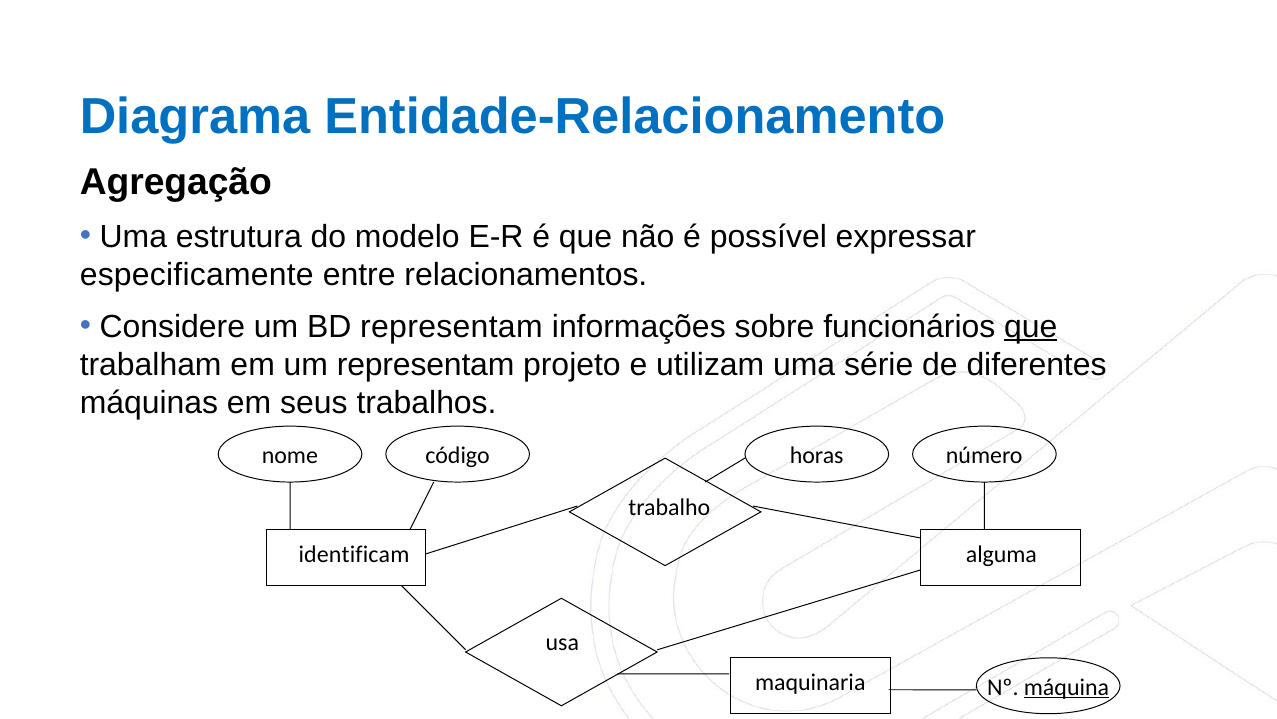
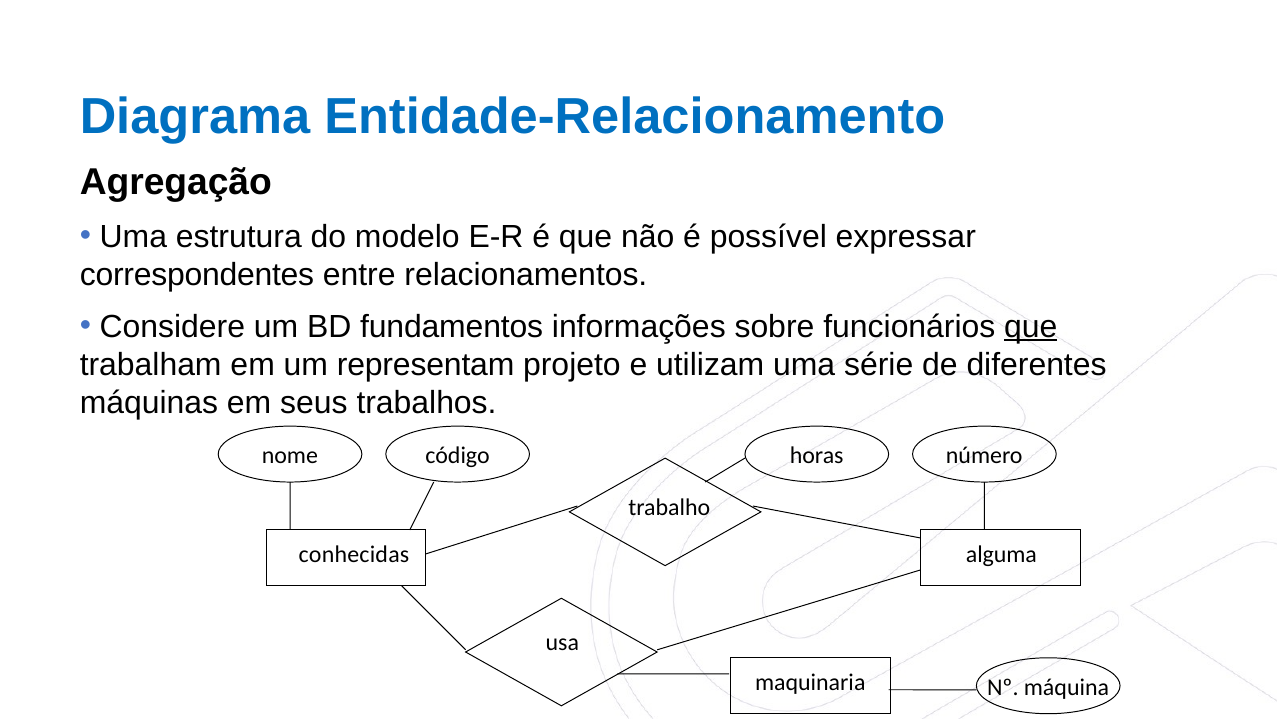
especificamente: especificamente -> correspondentes (197, 275)
BD representam: representam -> fundamentos (452, 326)
identificam: identificam -> conhecidas (354, 555)
máquina underline: present -> none (1066, 687)
